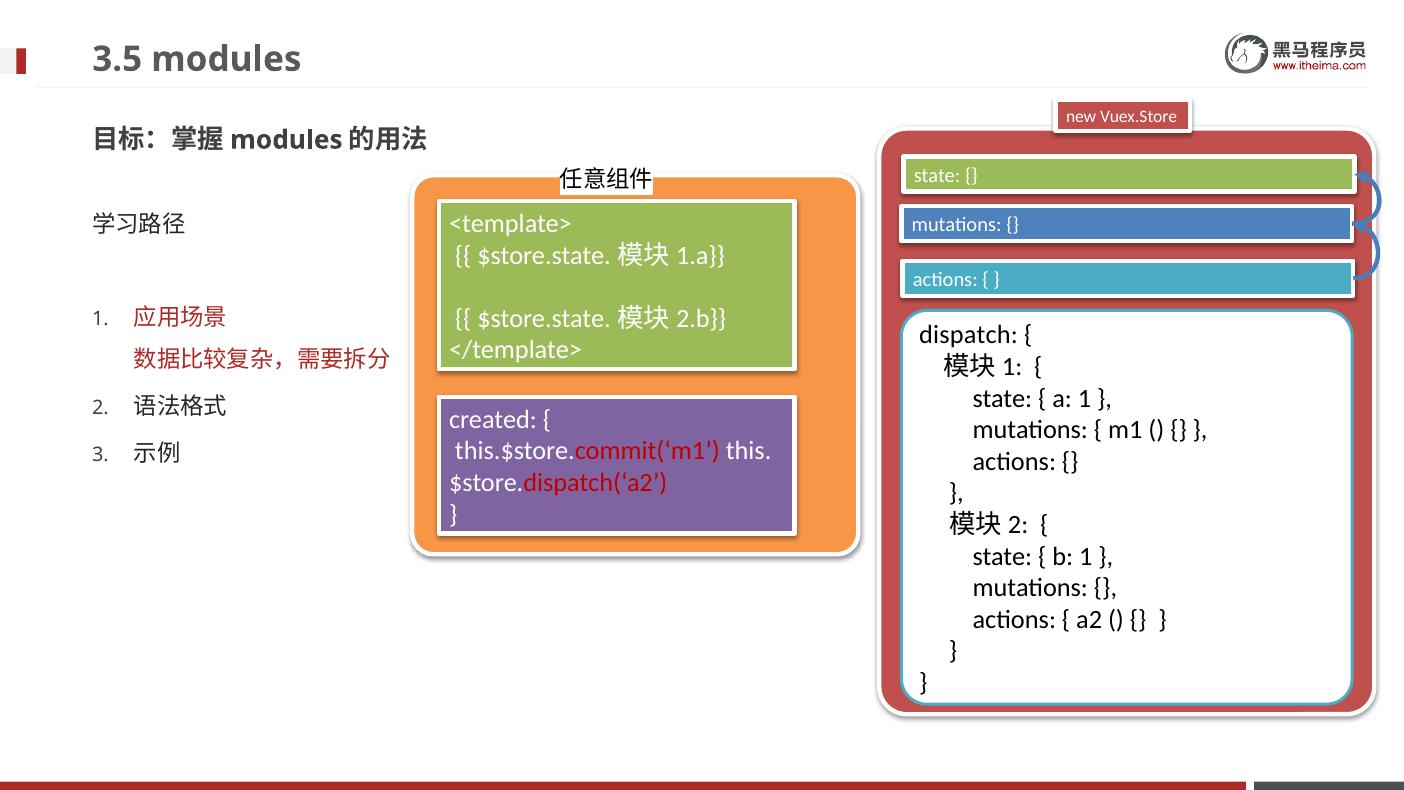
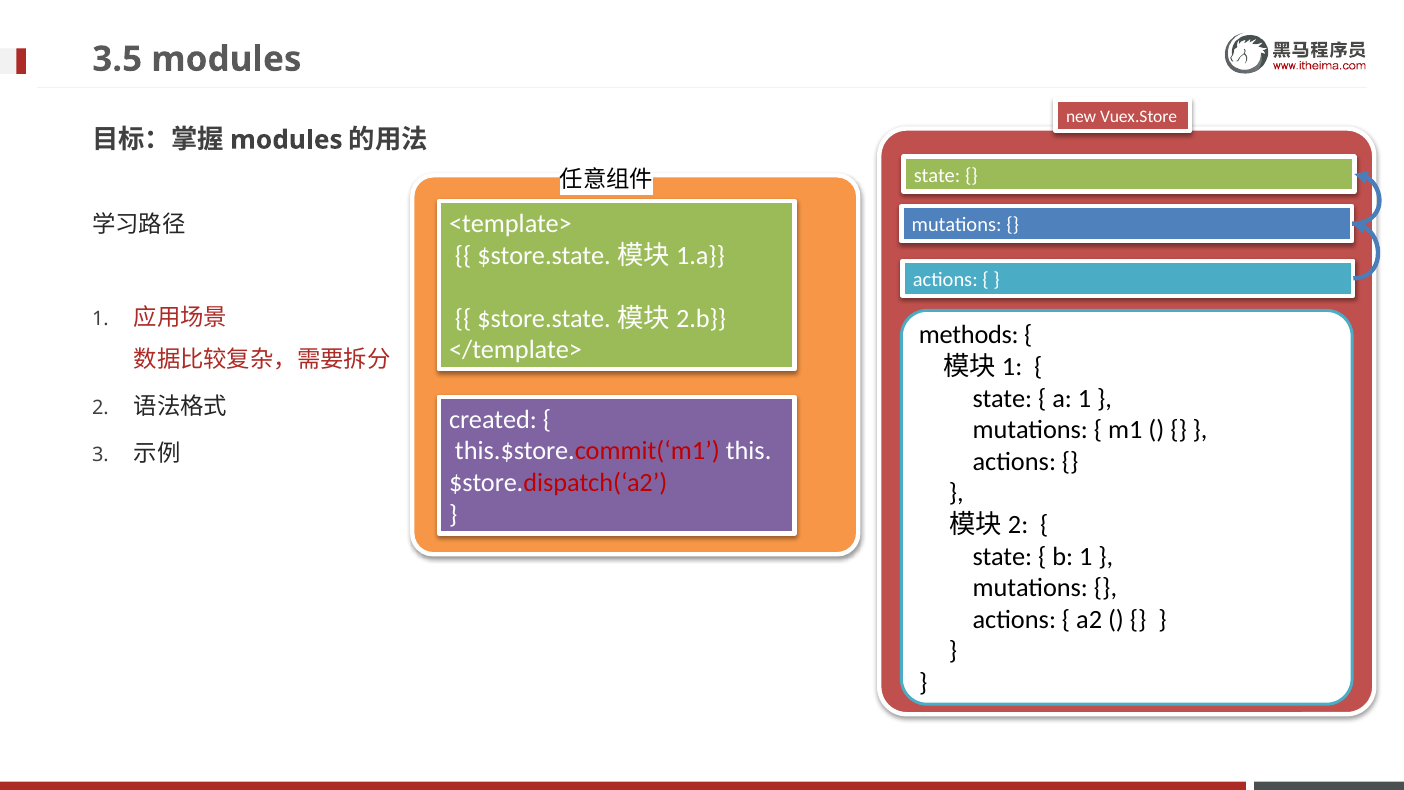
dispatch: dispatch -> methods (969, 335)
